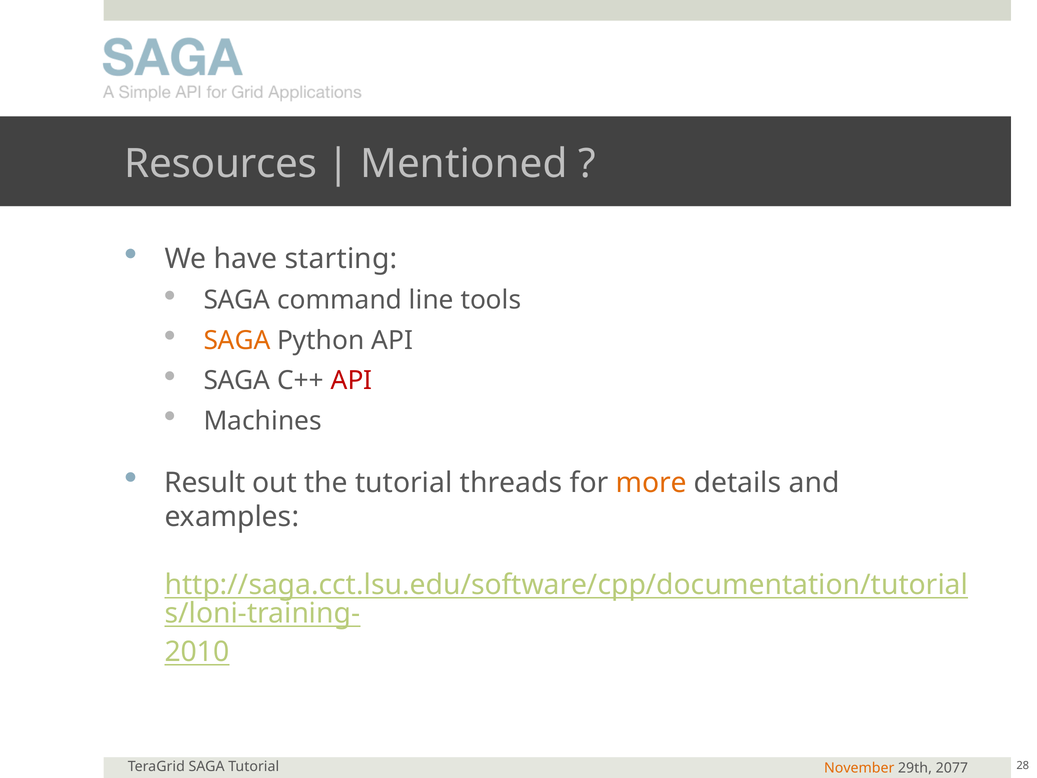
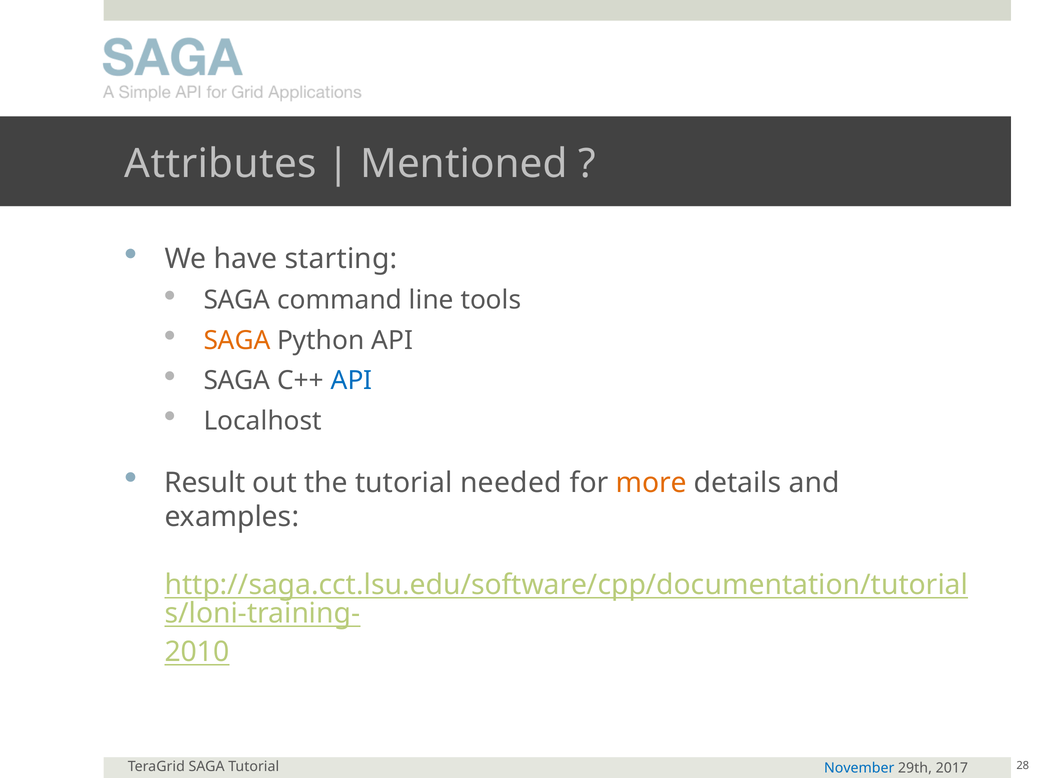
Resources: Resources -> Attributes (221, 164)
API colour: red -> blue (352, 381)
Machines: Machines -> Localhost (263, 421)
threads: threads -> needed (511, 483)
November colour: orange -> blue (859, 768)
2077: 2077 -> 2017 (952, 768)
